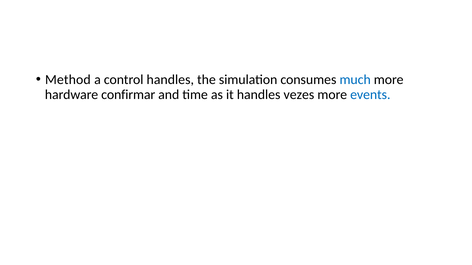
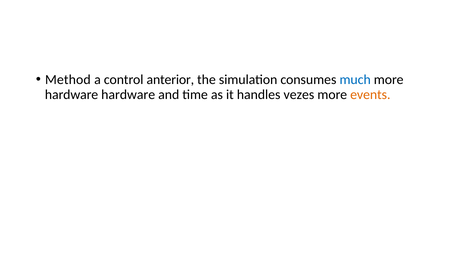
control handles: handles -> anterior (170, 80)
hardware confirmar: confirmar -> hardware (128, 95)
events colour: blue -> orange (370, 95)
